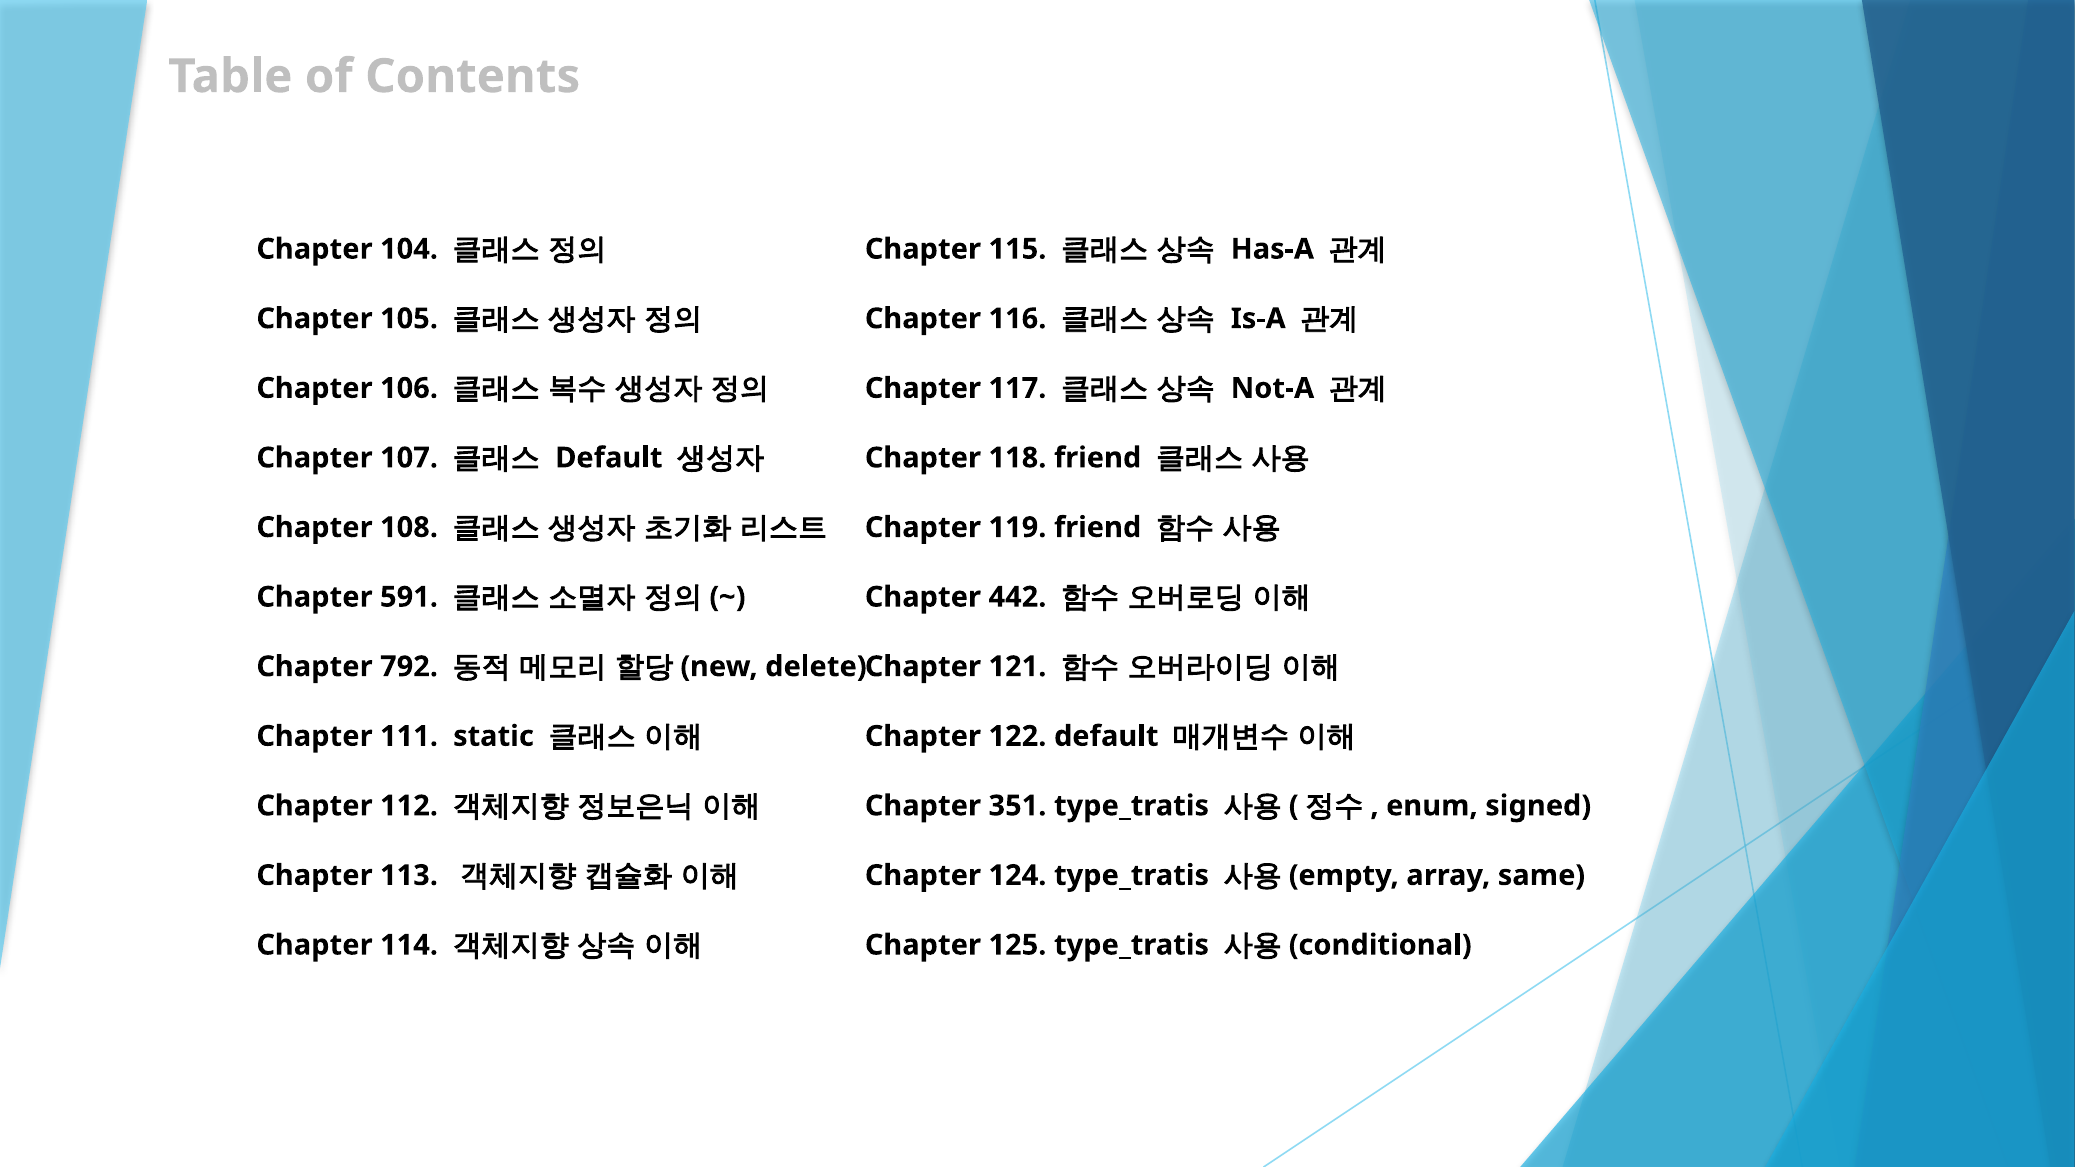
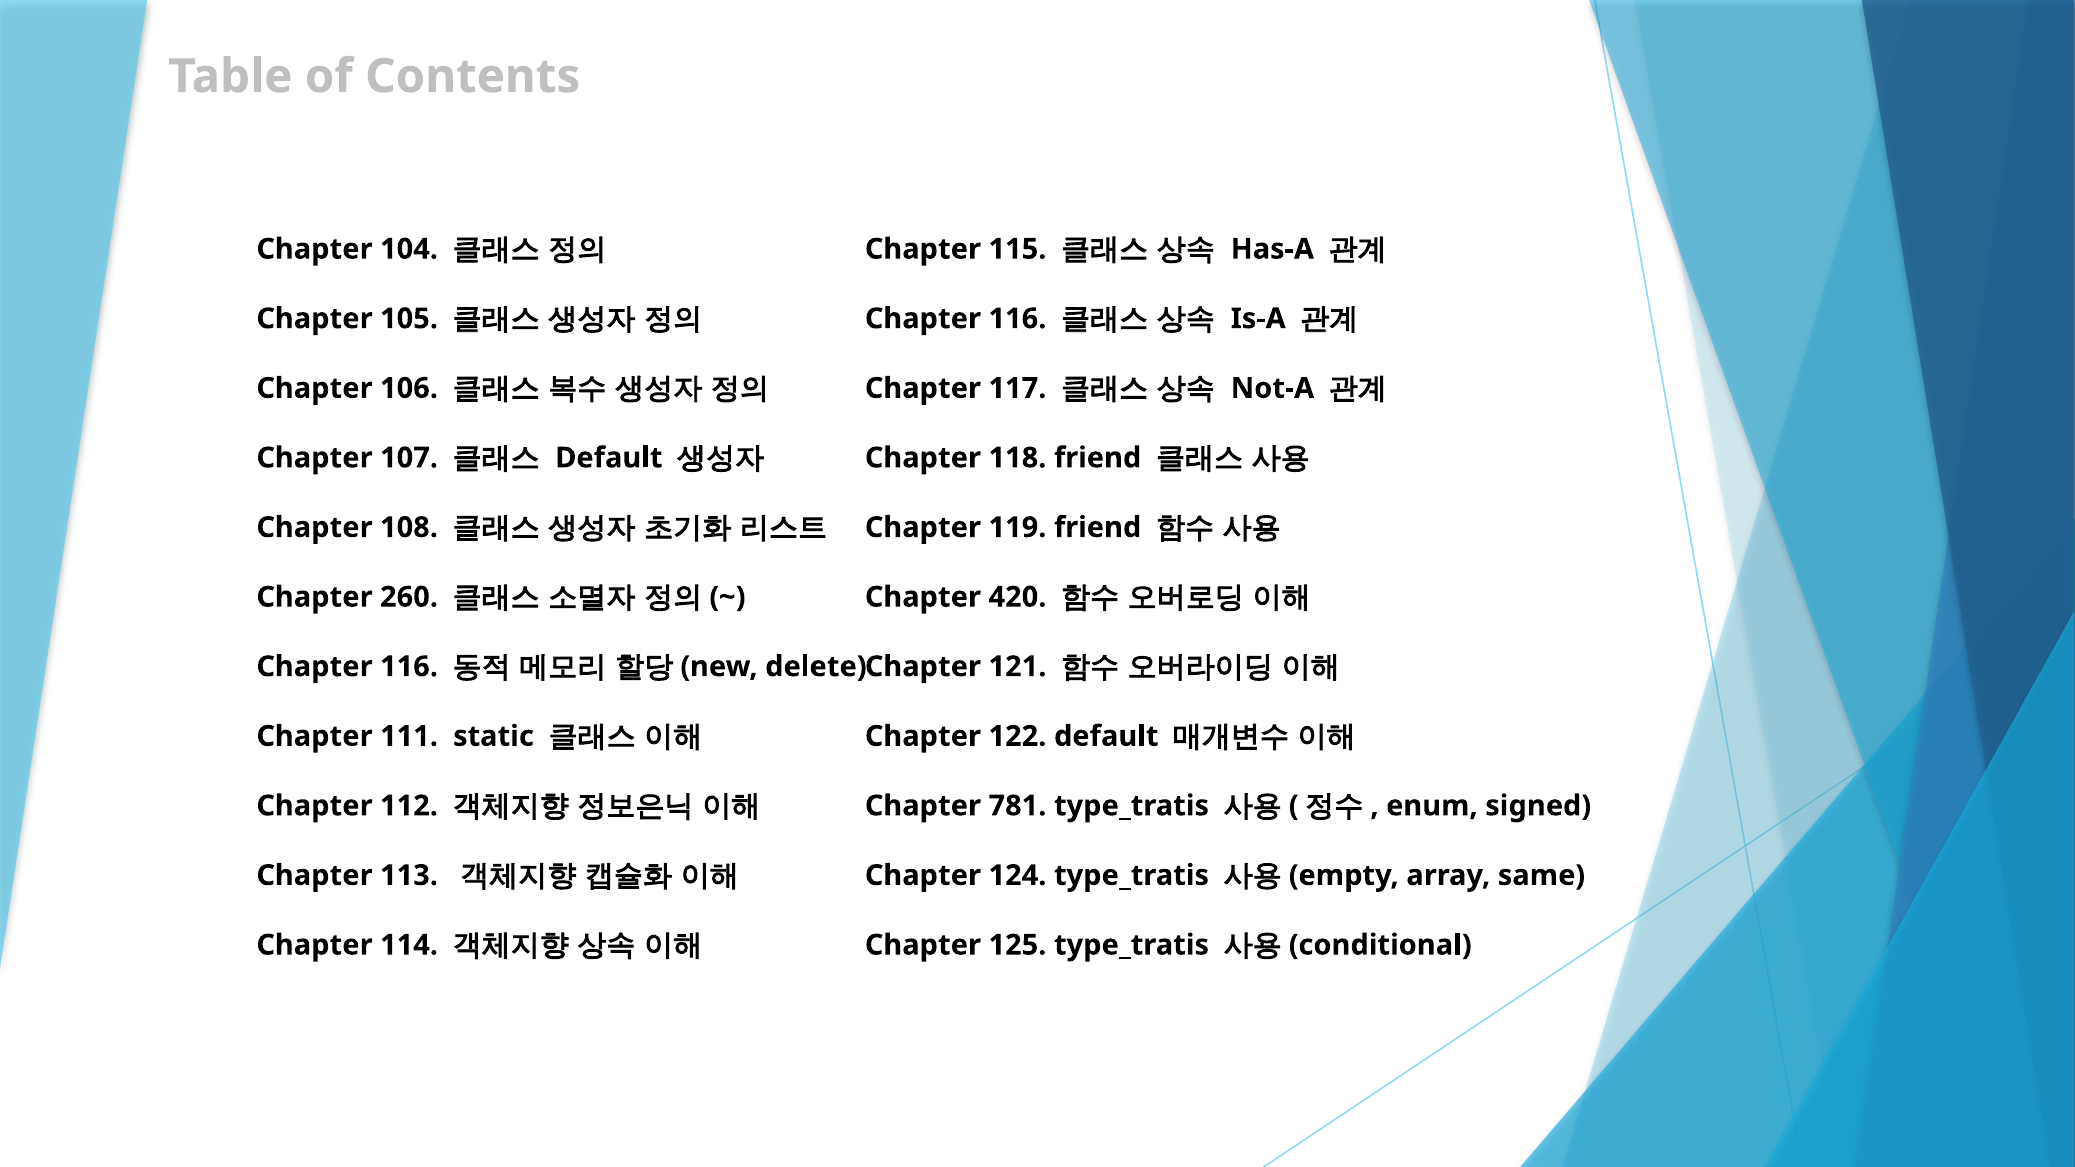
591: 591 -> 260 (409, 597)
442: 442 -> 420 (1017, 597)
792: 792 -> 116 (409, 667)
351: 351 -> 781 (1017, 806)
